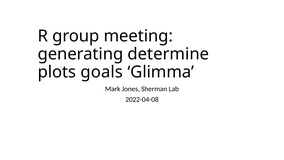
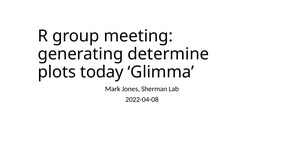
goals: goals -> today (102, 72)
